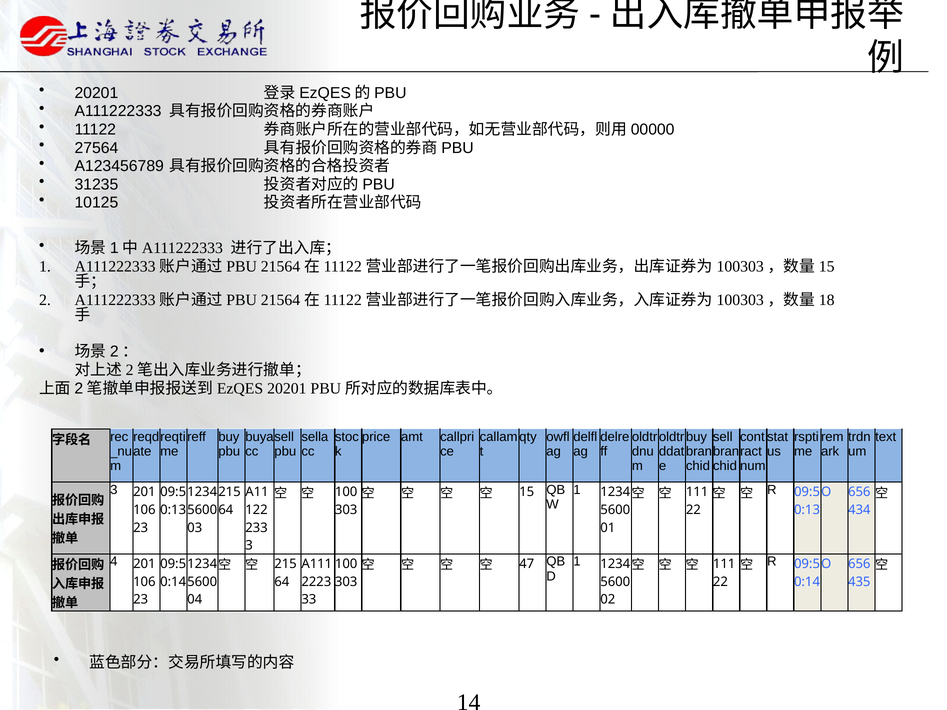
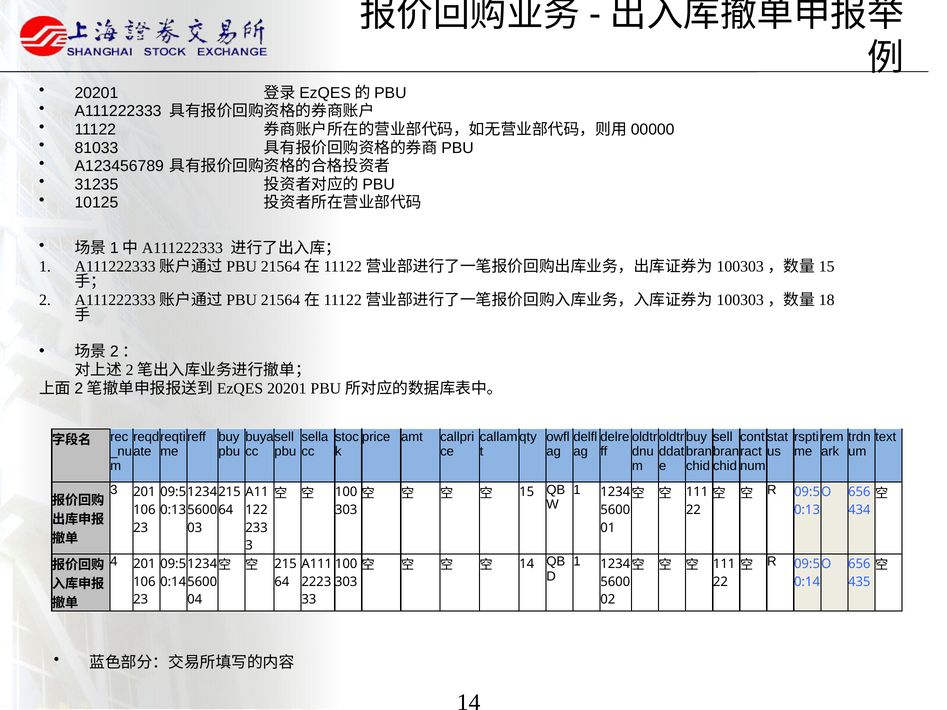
27564: 27564 -> 81033 (96, 148)
47: 47 -> 14 (527, 564)
